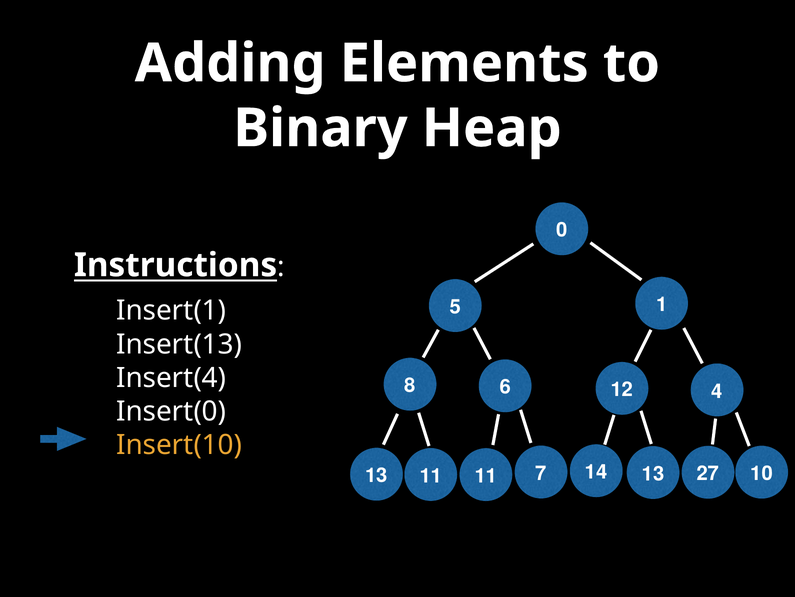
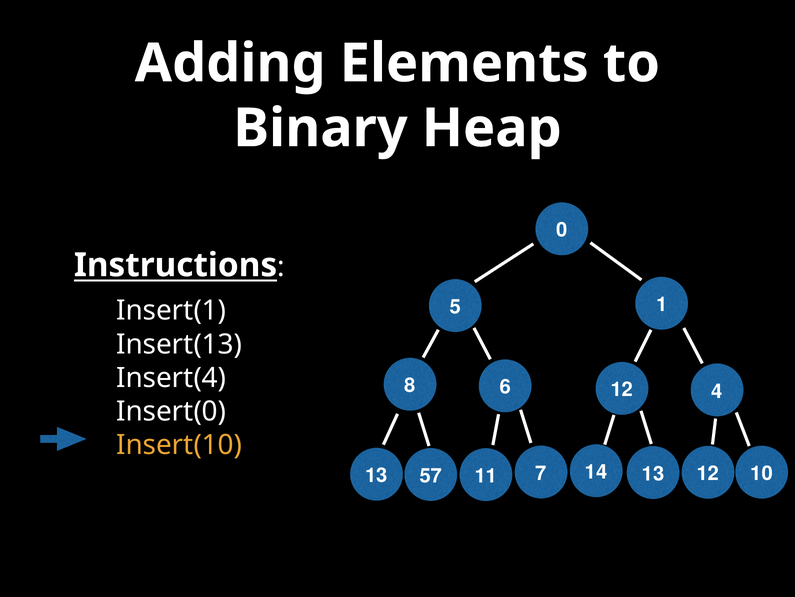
13 27: 27 -> 12 (708, 473)
13 11: 11 -> 57 (431, 475)
